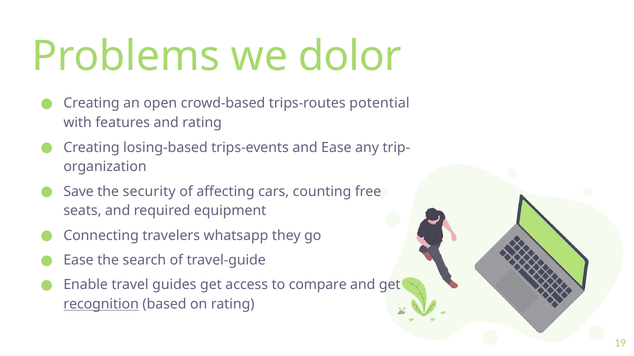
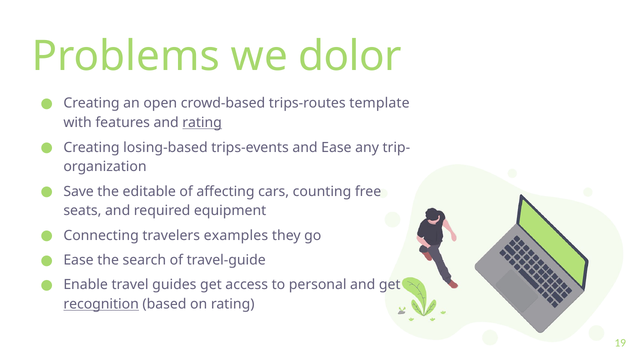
potential: potential -> template (379, 104)
rating underline: none -> present (202, 123)
security: security -> editable (149, 192)
whatsapp: whatsapp -> examples (236, 236)
compare: compare -> personal (318, 285)
